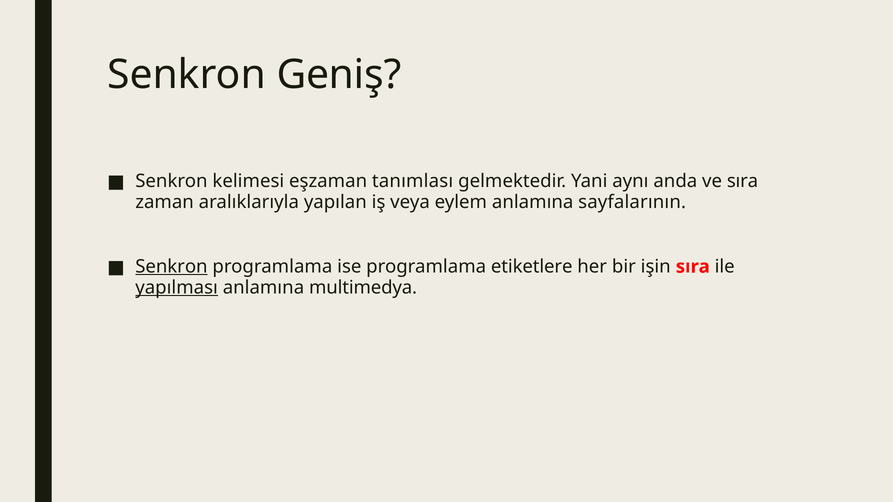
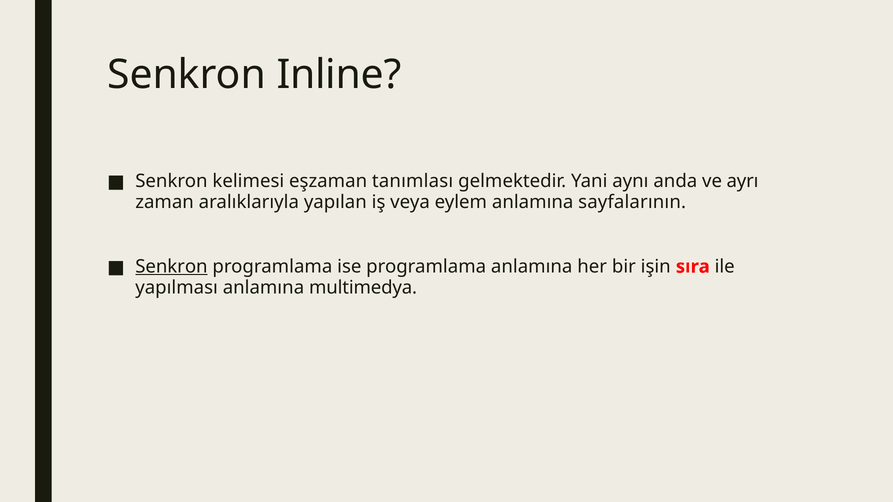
Geniş: Geniş -> Inline (339, 75)
ve sıra: sıra -> ayrı (743, 181)
programlama etiketlere: etiketlere -> anlamına (532, 267)
yapılması underline: present -> none (177, 288)
